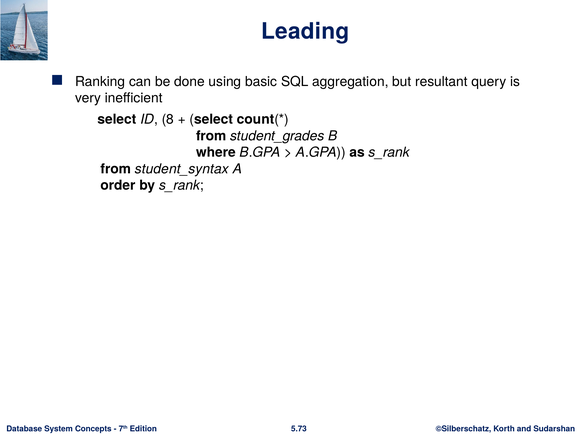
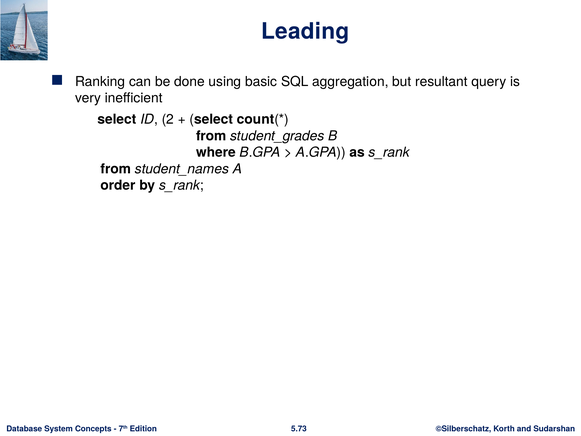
8: 8 -> 2 (168, 119)
student_syntax: student_syntax -> student_names (182, 169)
